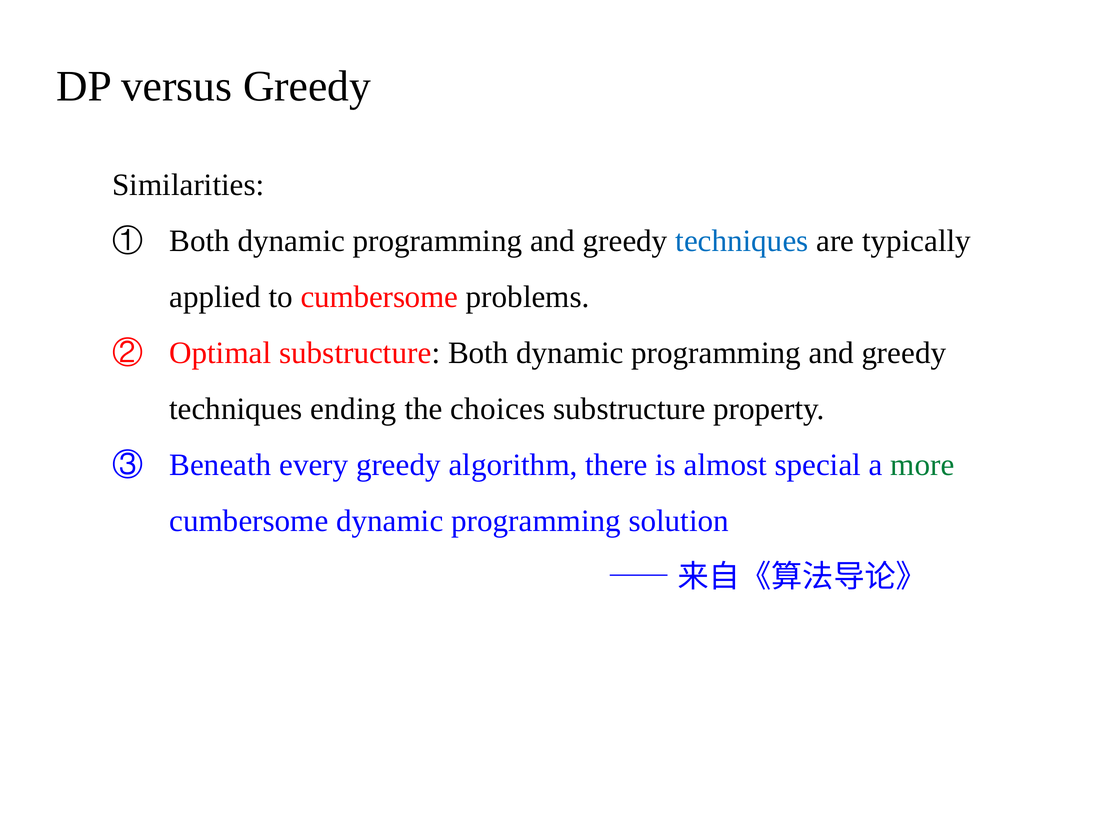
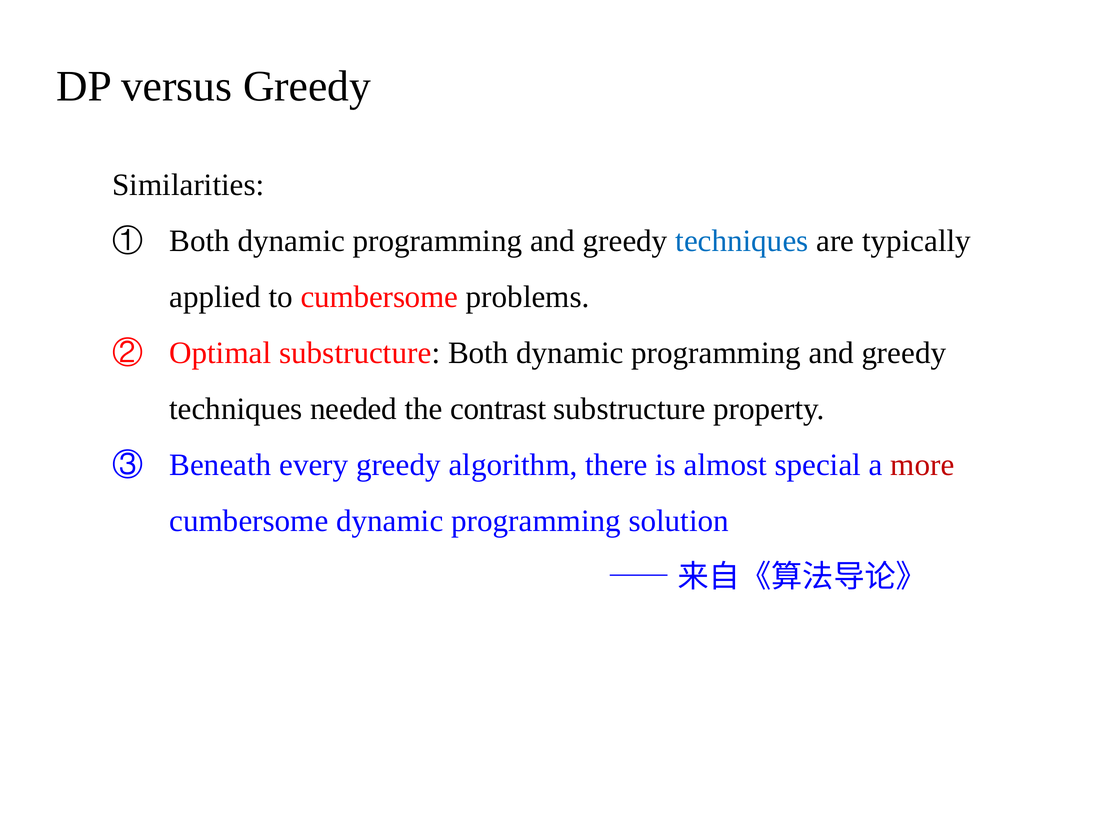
ending: ending -> needed (354, 409)
choices: choices -> contrast (498, 409)
more colour: green -> red (922, 465)
